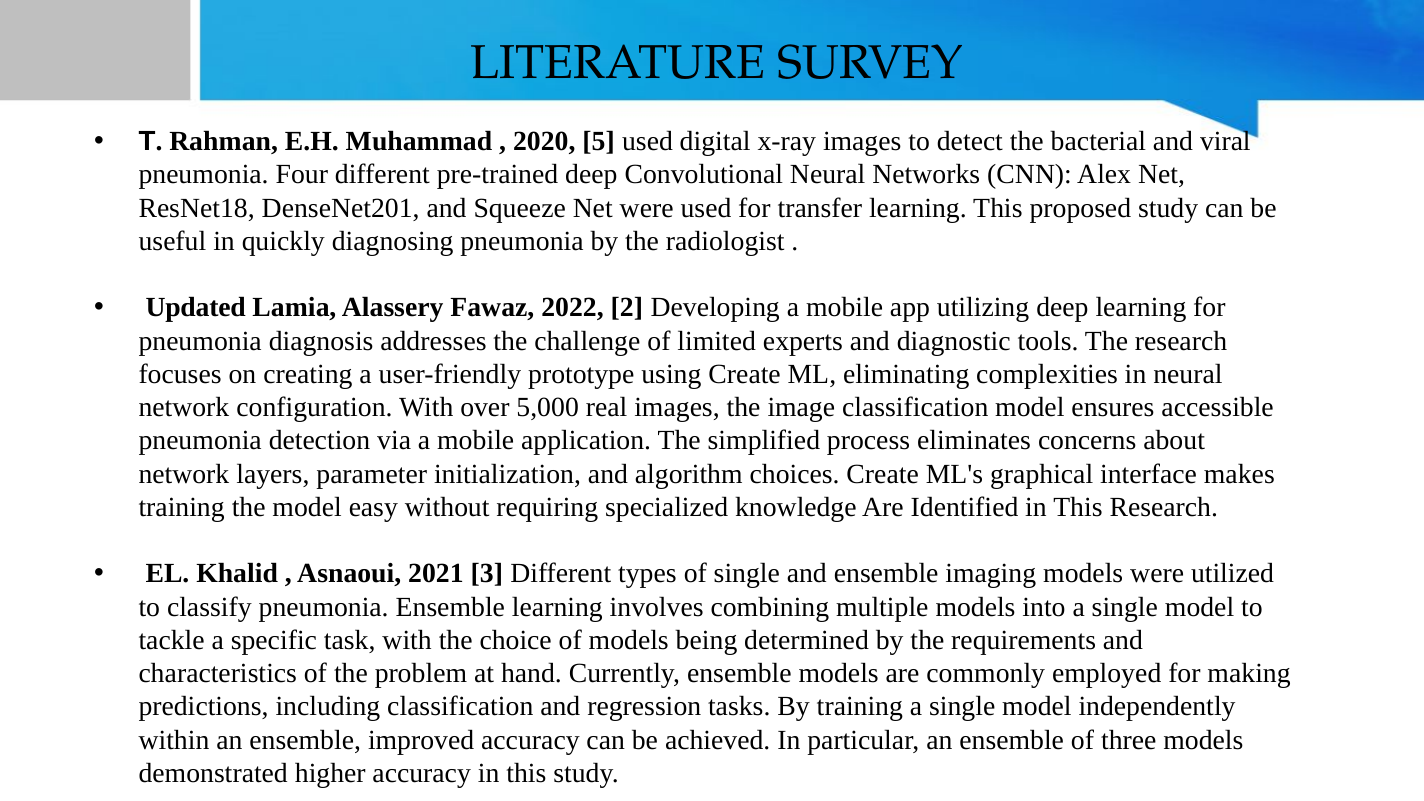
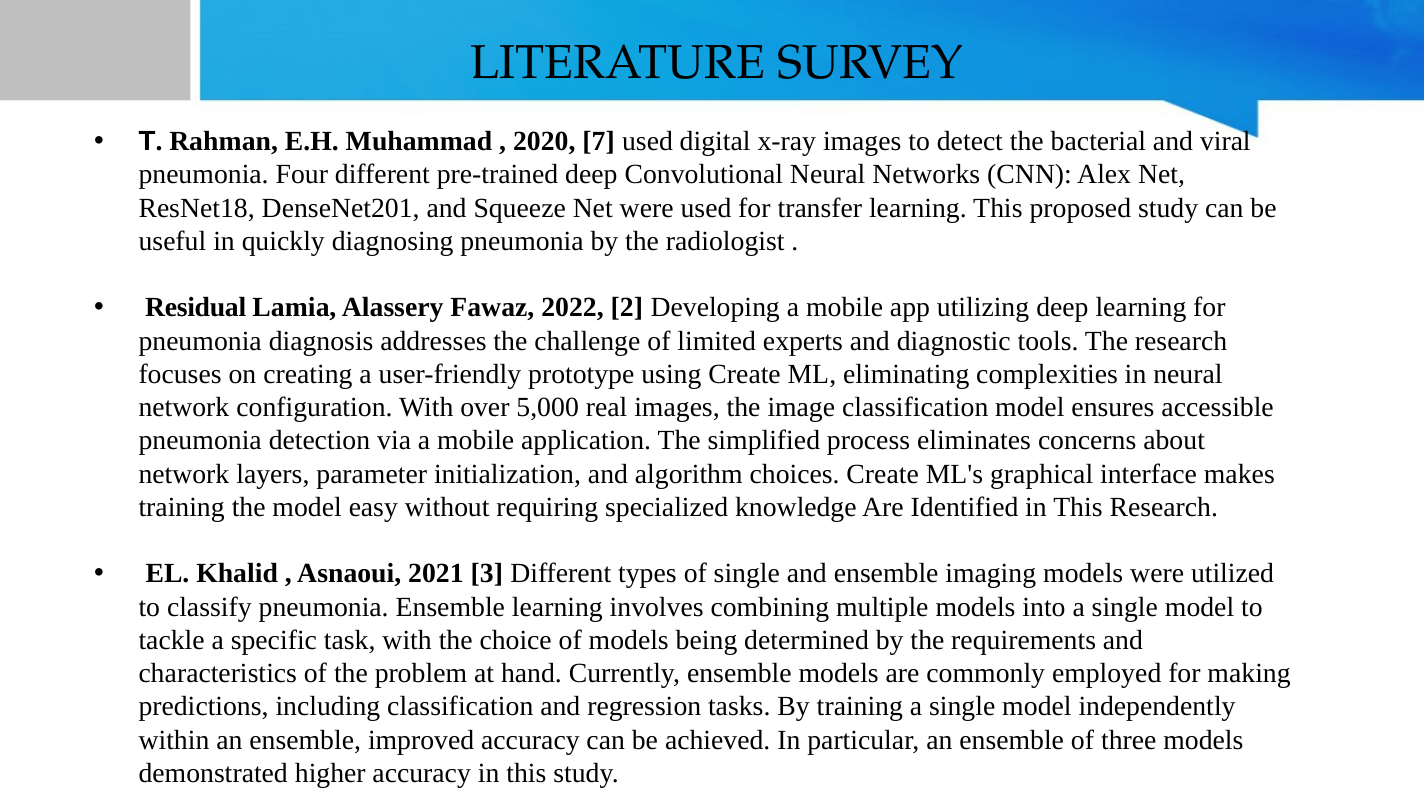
5: 5 -> 7 (599, 142)
Updated: Updated -> Residual (196, 308)
